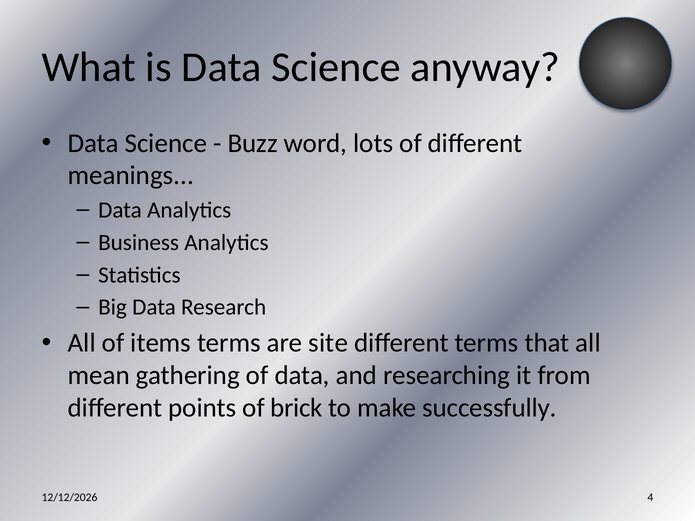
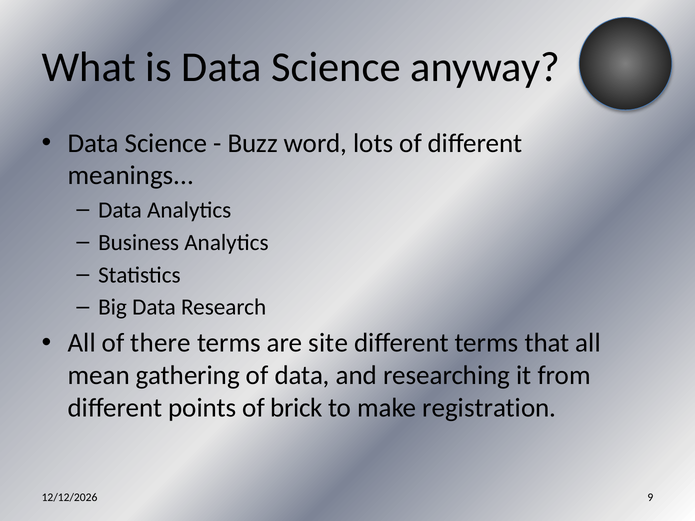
items: items -> there (161, 343)
successfully: successfully -> registration (489, 408)
4: 4 -> 9 (650, 498)
